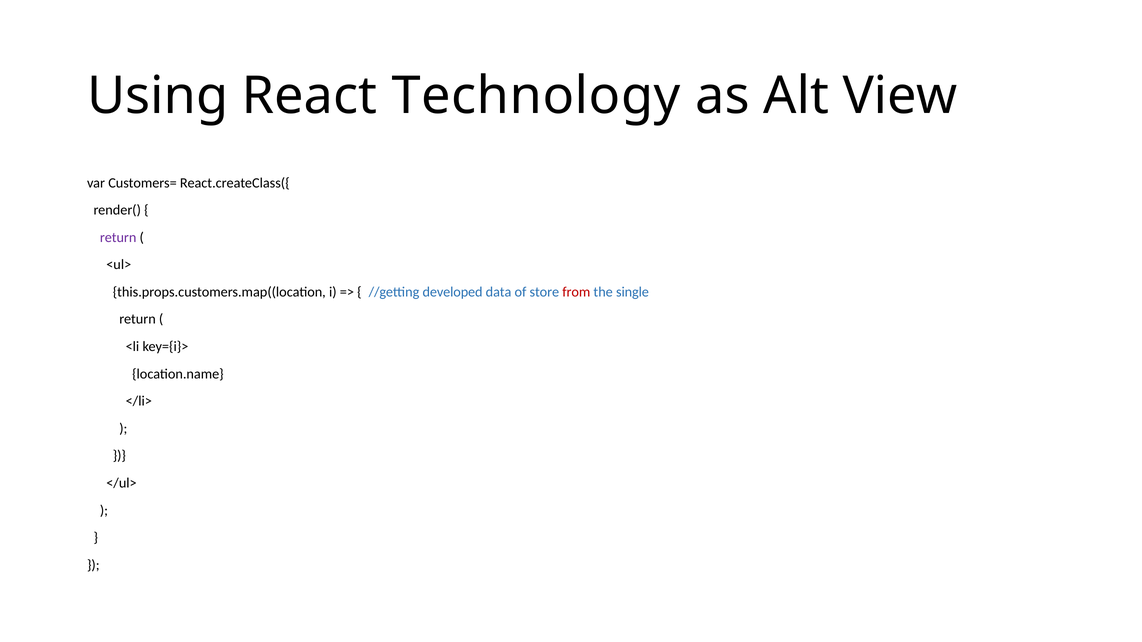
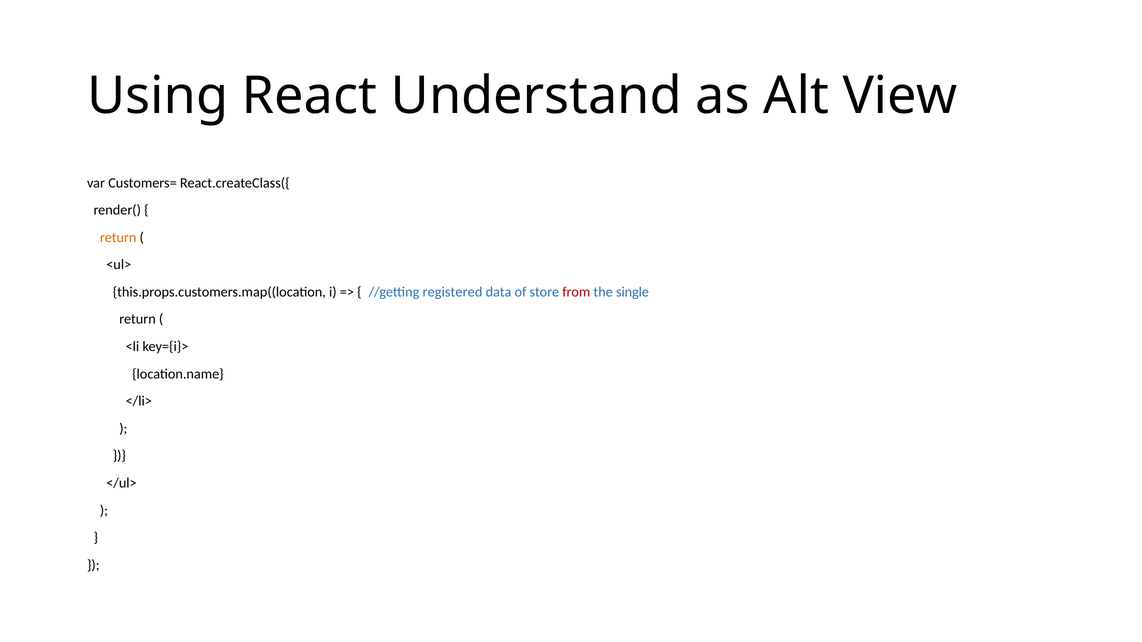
Technology: Technology -> Understand (536, 96)
return colour: purple -> orange (118, 238)
developed: developed -> registered (452, 292)
